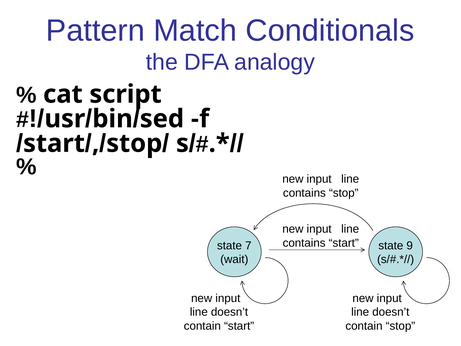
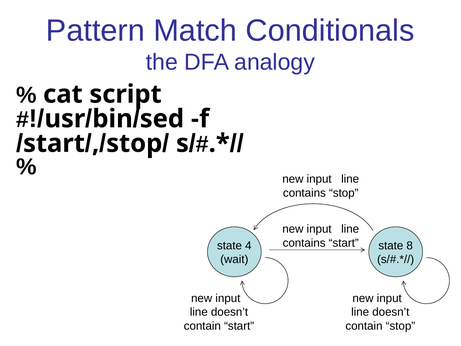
7: 7 -> 4 (248, 245)
9: 9 -> 8 (410, 245)
